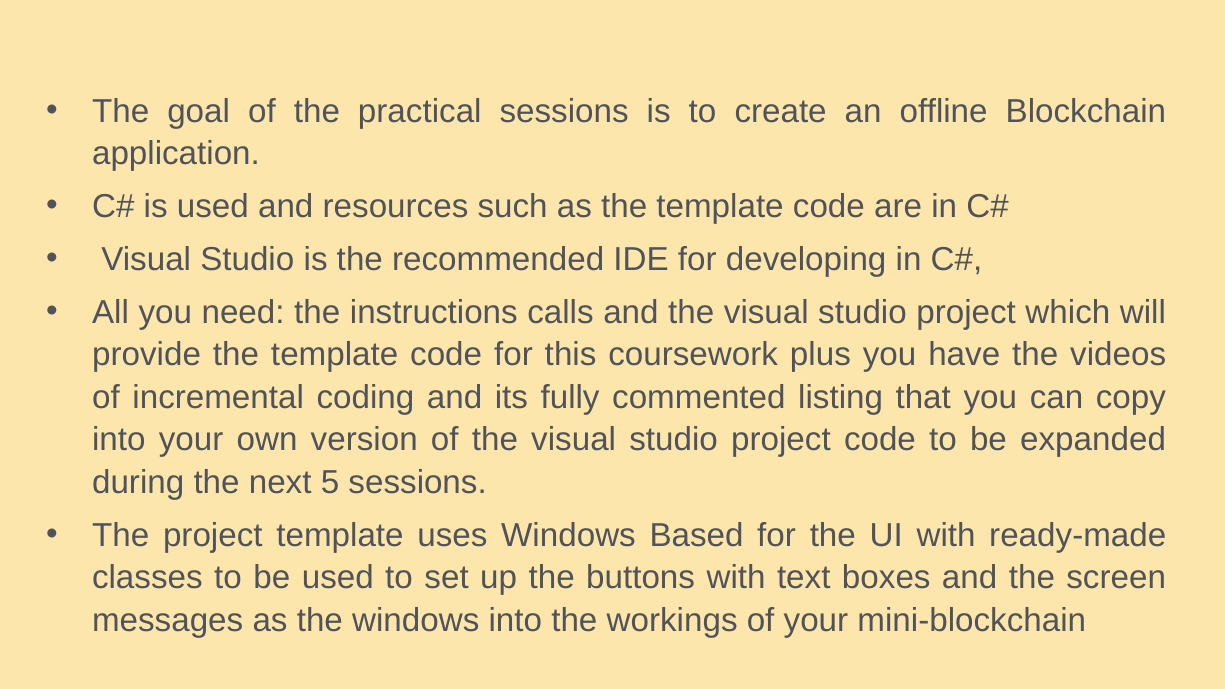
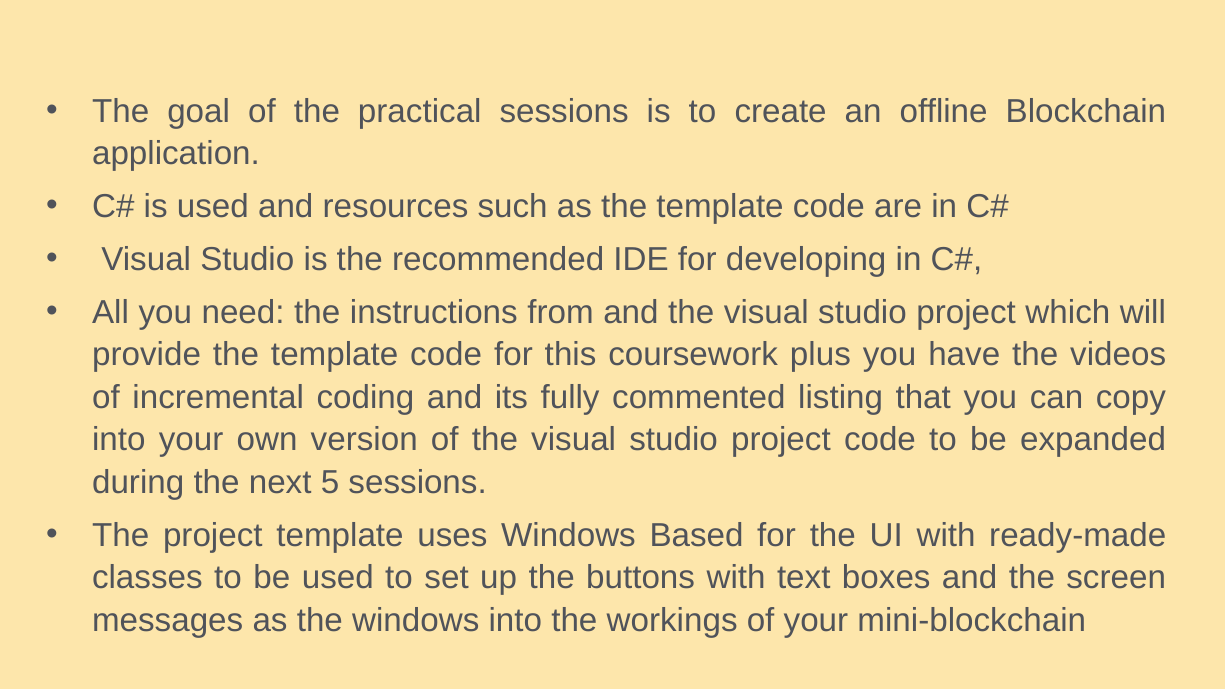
calls: calls -> from (560, 312)
